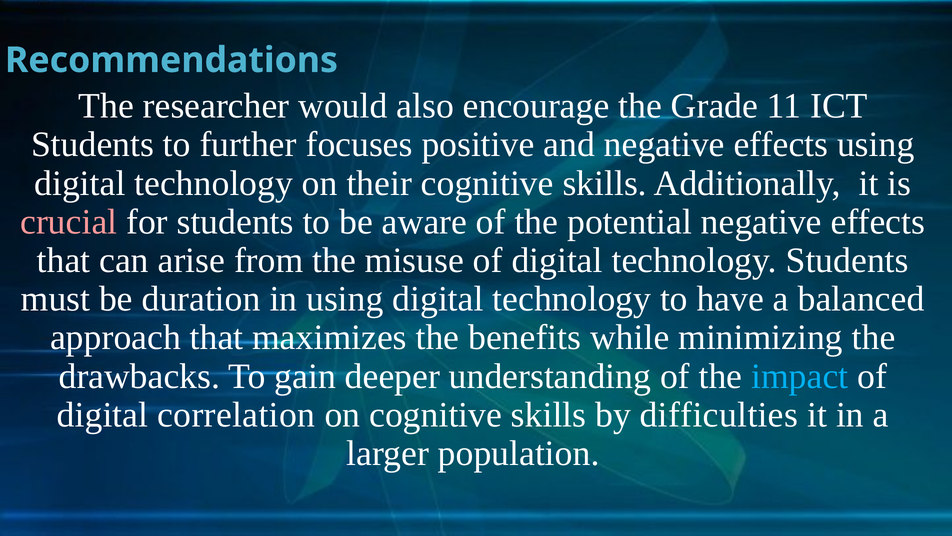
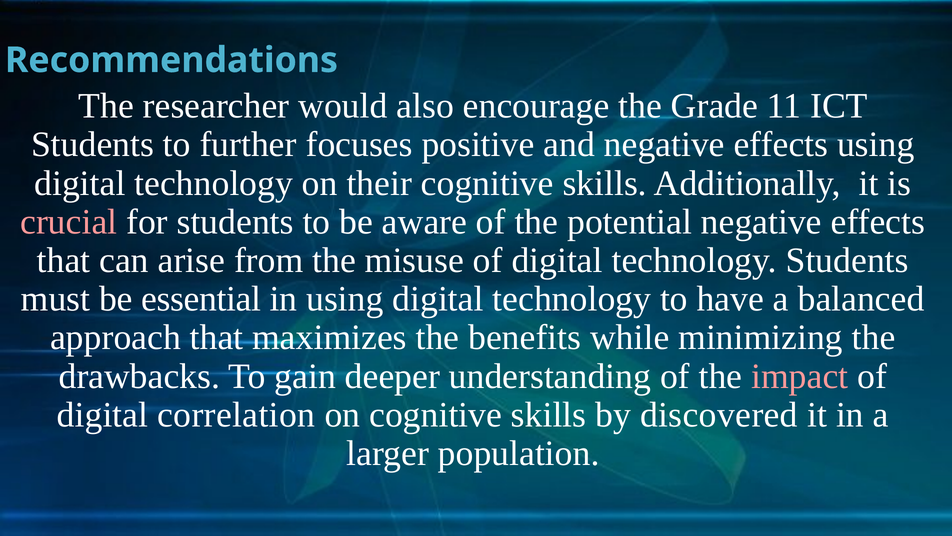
duration: duration -> essential (201, 299)
impact colour: light blue -> pink (800, 376)
difficulties: difficulties -> discovered (719, 415)
